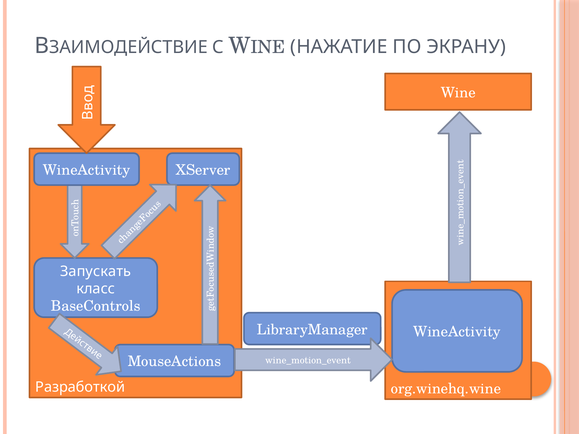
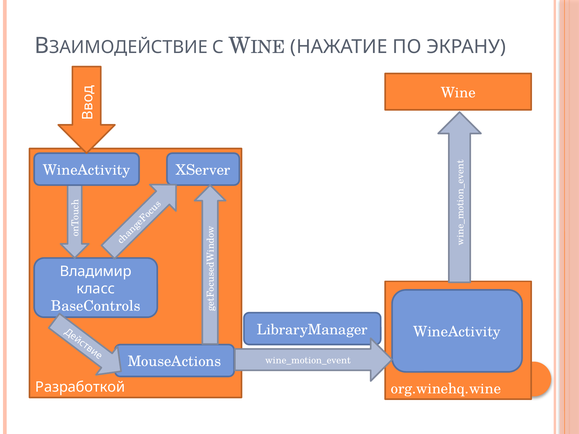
Запускать: Запускать -> Владимир (96, 271)
